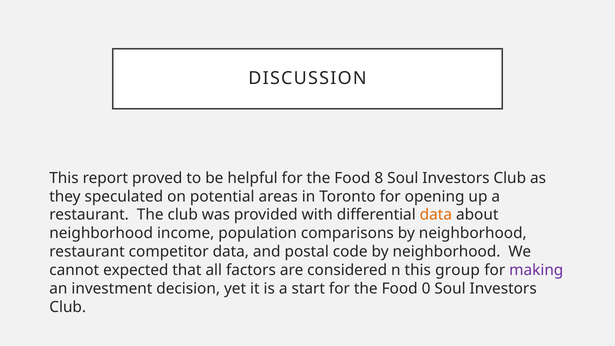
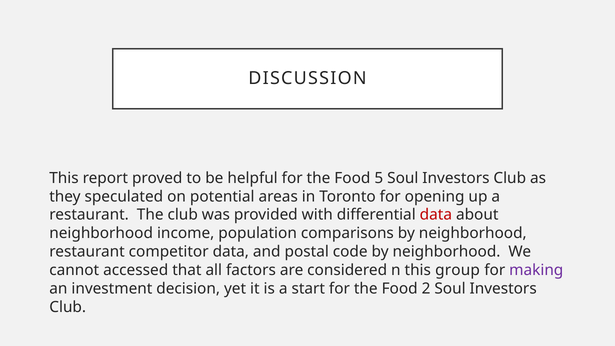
8: 8 -> 5 (379, 178)
data colour: orange -> red (436, 215)
expected: expected -> accessed (136, 270)
0: 0 -> 2 (426, 289)
